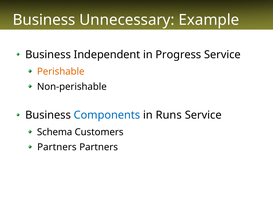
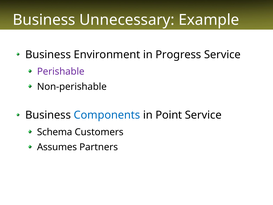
Independent: Independent -> Environment (107, 55)
Perishable colour: orange -> purple (61, 71)
Runs: Runs -> Point (169, 115)
Partners: Partners -> Assumes (57, 147)
